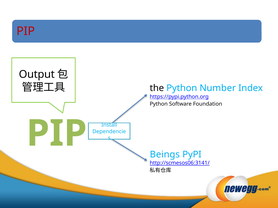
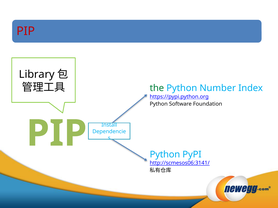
Output: Output -> Library (37, 75)
the colour: black -> green (157, 88)
Beings: Beings -> Python (165, 155)
